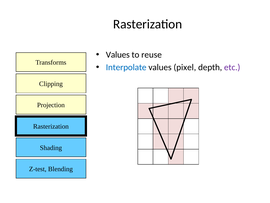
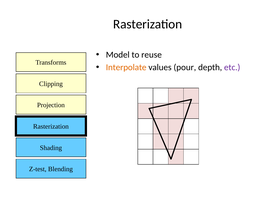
Values: Values -> Model (118, 55)
Interpolate colour: blue -> orange (126, 67)
pixel: pixel -> pour (185, 67)
